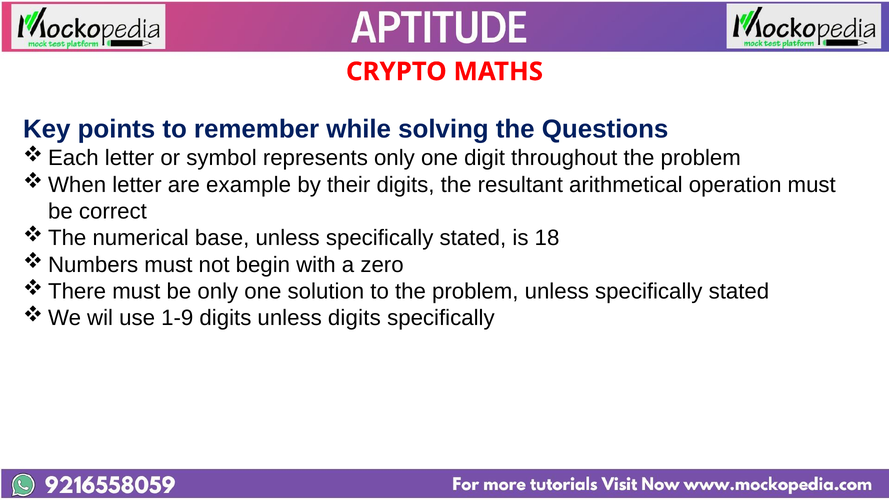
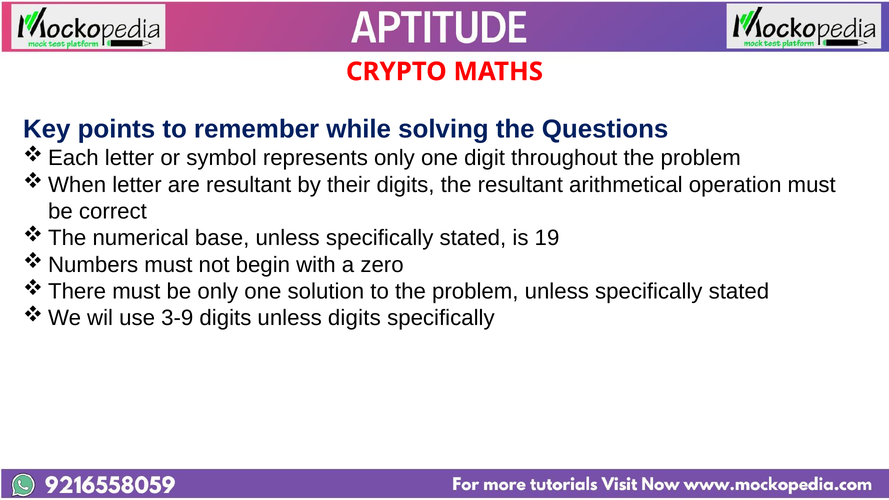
are example: example -> resultant (249, 185)
18: 18 -> 19 (547, 238)
1-9: 1-9 -> 3-9 (177, 318)
